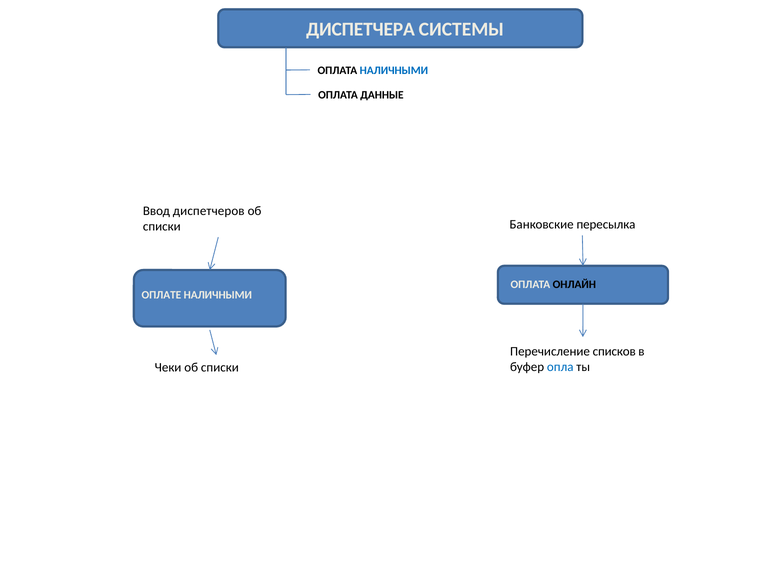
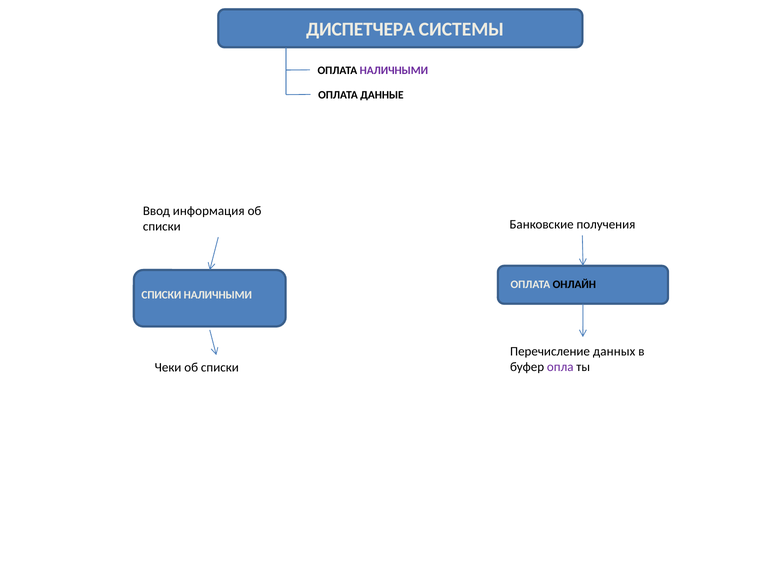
НАЛИЧНЫМИ colour: blue -> purple (394, 71)
диспетчеров: диспетчеров -> информация (209, 211)
пересылка: пересылка -> получения (606, 224)
ОПЛАТЕ: ОПЛАТЕ -> СПИСКИ (161, 295)
списков: списков -> данных (614, 351)
опла colour: blue -> purple (560, 367)
